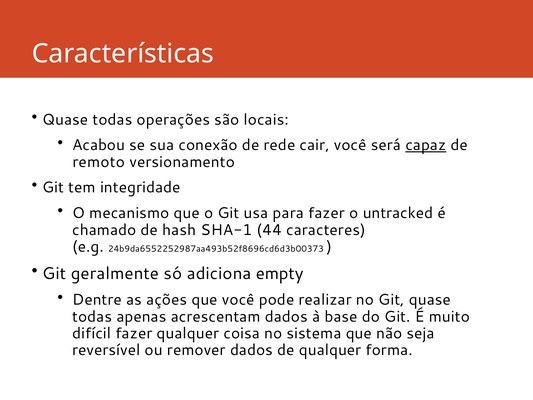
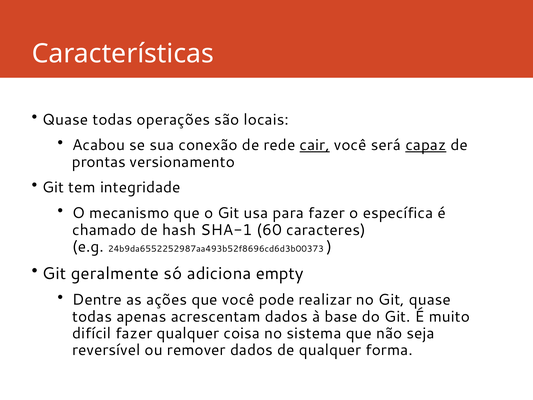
cair underline: none -> present (315, 145)
remoto: remoto -> prontas (99, 162)
untracked: untracked -> específica (398, 213)
44: 44 -> 60 (269, 230)
